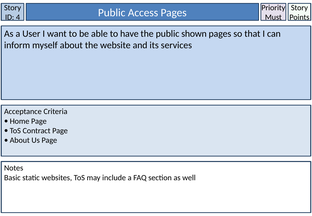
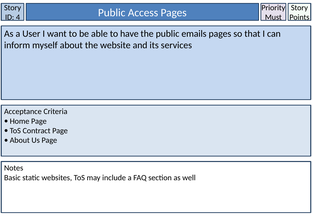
shown: shown -> emails (194, 34)
